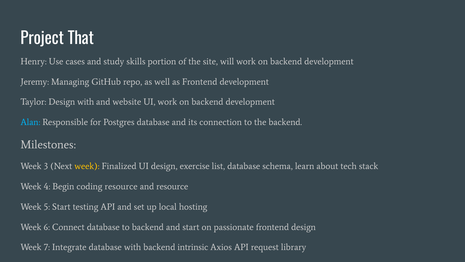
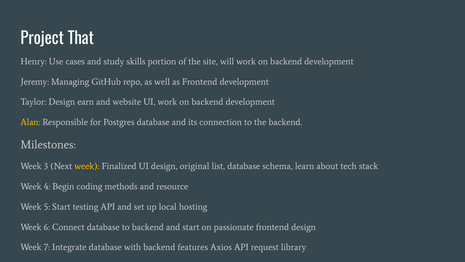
Design with: with -> earn (86, 102)
Alan colour: light blue -> yellow (30, 122)
exercise: exercise -> original (195, 166)
coding resource: resource -> methods (121, 186)
intrinsic: intrinsic -> features (193, 247)
